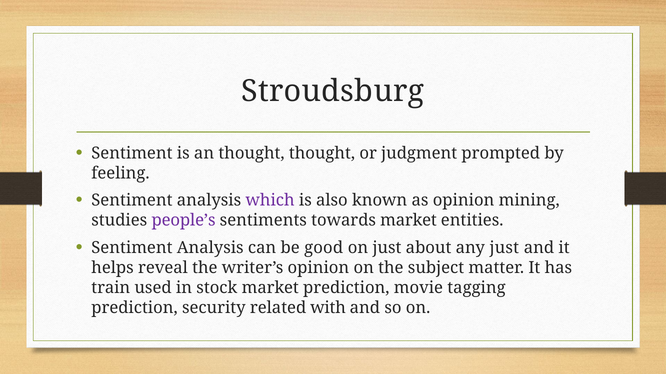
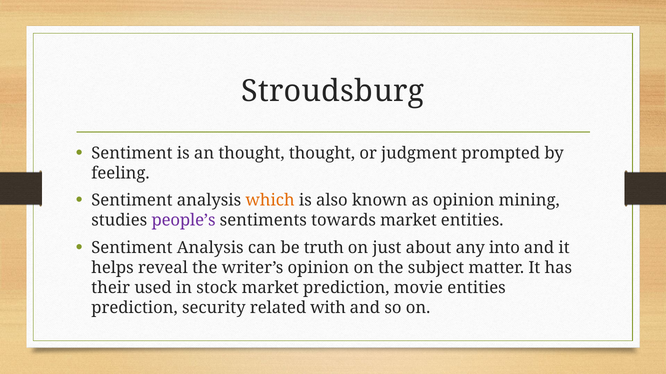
which colour: purple -> orange (270, 201)
good: good -> truth (324, 248)
any just: just -> into (504, 248)
train: train -> their (111, 288)
movie tagging: tagging -> entities (477, 288)
